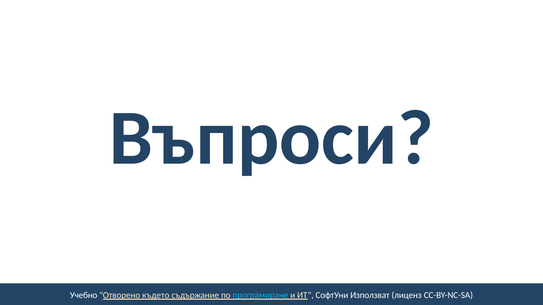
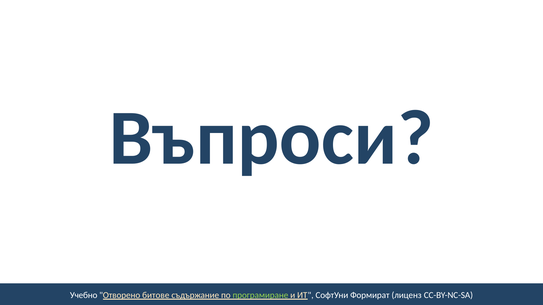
където: където -> битове (156, 296)
програмиране colour: light blue -> light green (260, 296)
Използват: Използват -> Формират (370, 296)
